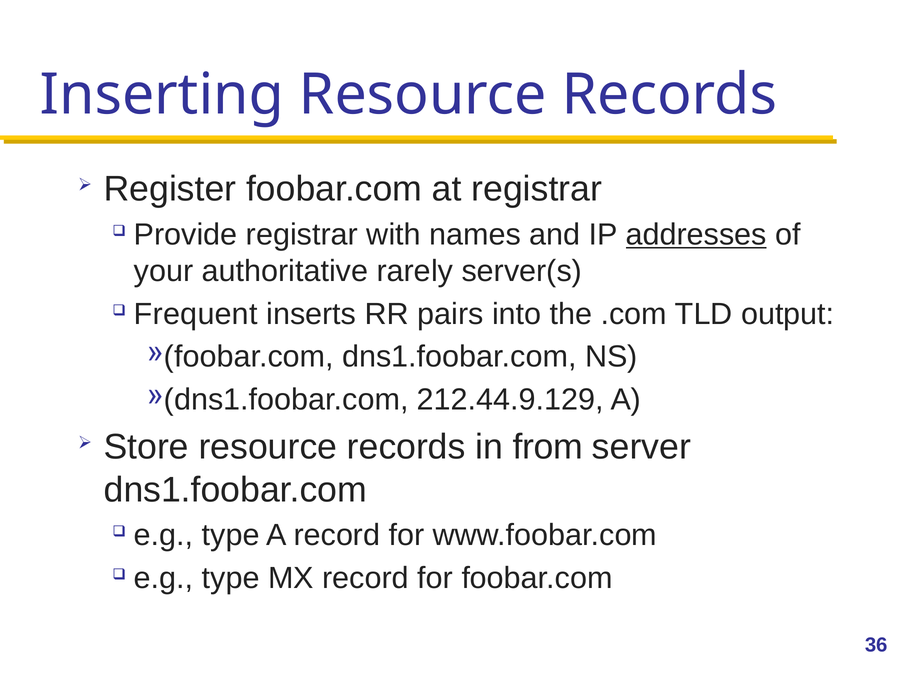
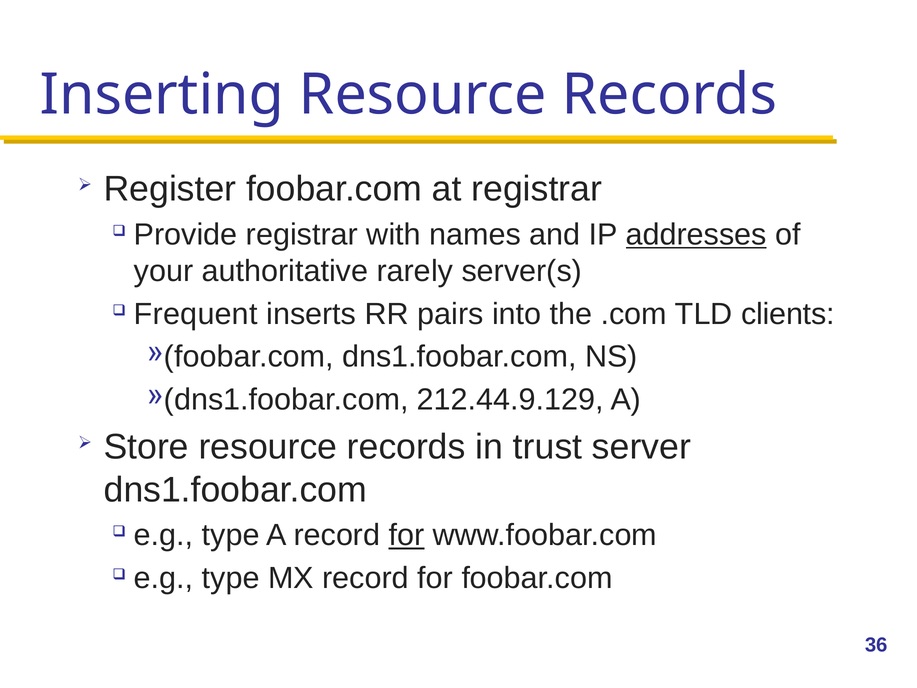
output: output -> clients (788, 314)
from: from -> trust (548, 447)
for underline: none -> present (406, 535)
